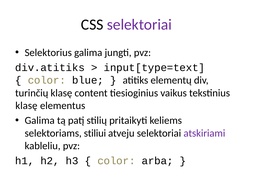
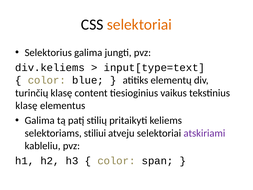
selektoriai colour: purple -> orange (139, 24)
div.atitiks: div.atitiks -> div.keliems (50, 68)
arba: arba -> span (157, 161)
